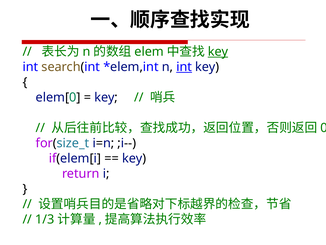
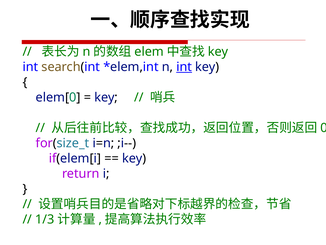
key underline: present -> none (218, 52)
